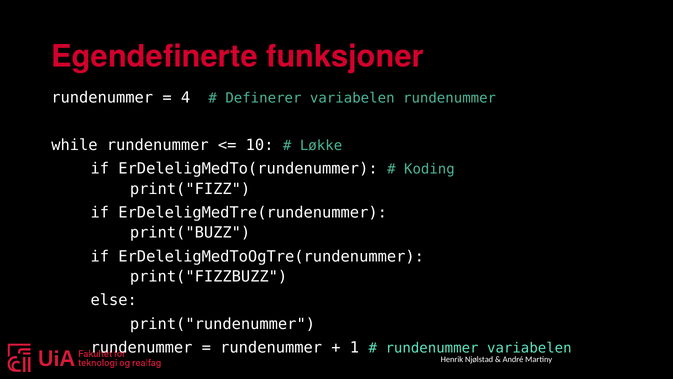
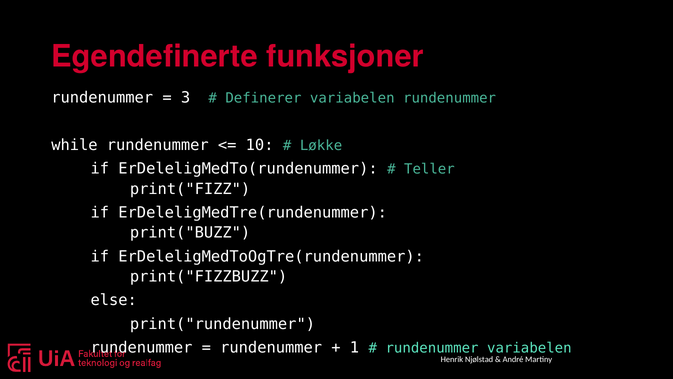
4: 4 -> 3 (186, 98)
Koding: Koding -> Teller (429, 169)
